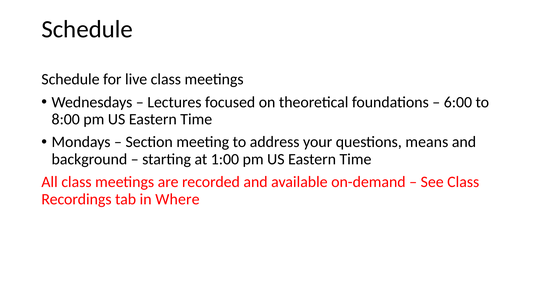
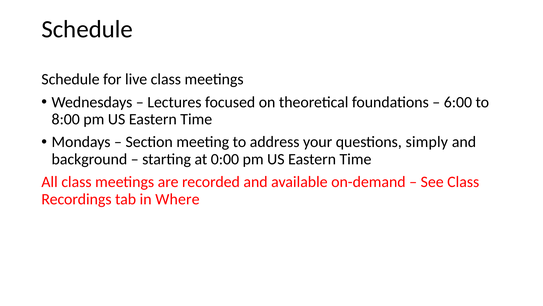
means: means -> simply (427, 142)
1:00: 1:00 -> 0:00 (225, 159)
